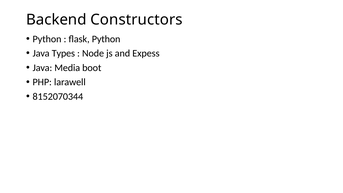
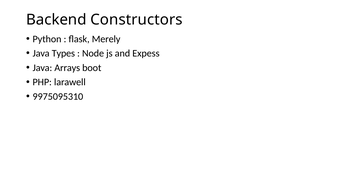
flask Python: Python -> Merely (106, 39)
Media: Media -> Arrays (67, 68)
8152070344: 8152070344 -> 9975095310 (58, 96)
